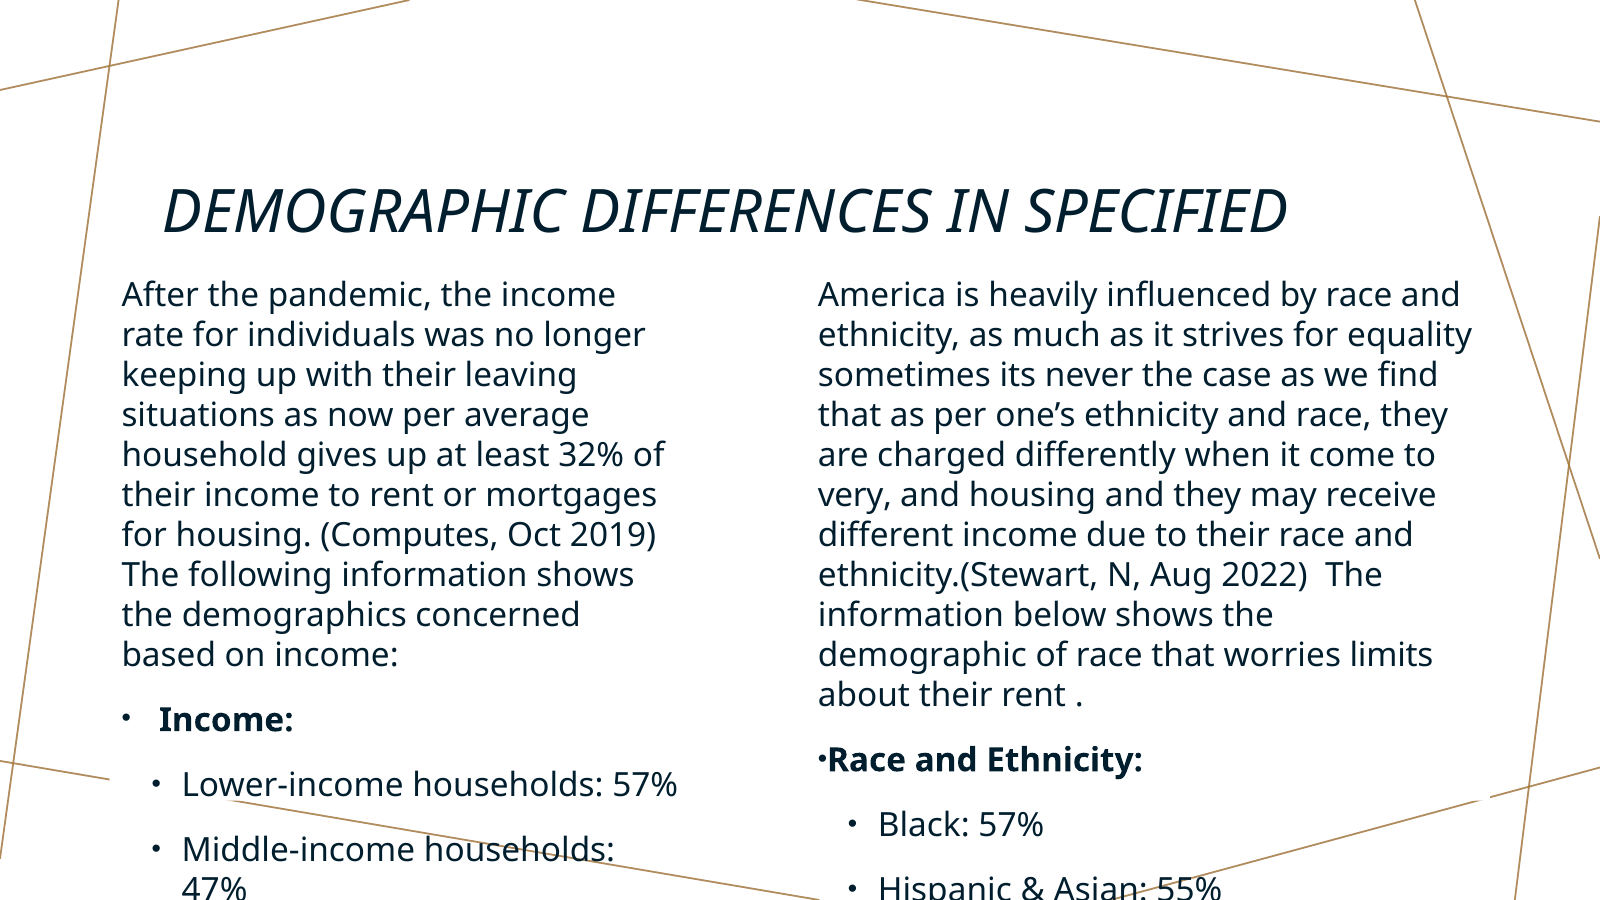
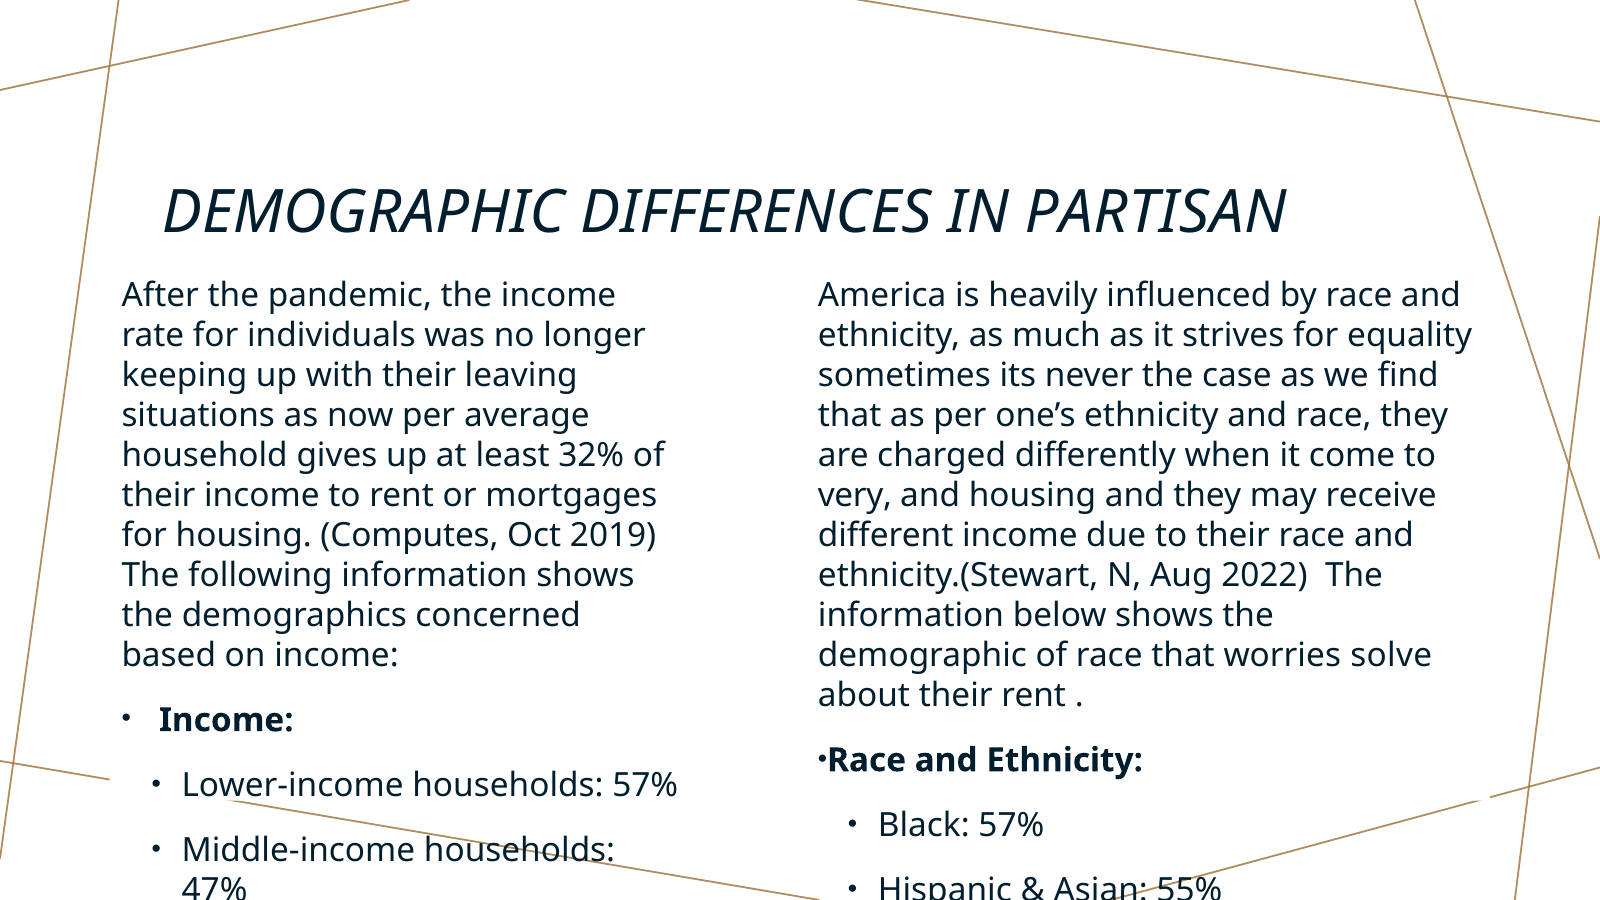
SPECIFIED: SPECIFIED -> PARTISAN (1156, 213)
limits: limits -> solve (1391, 655)
